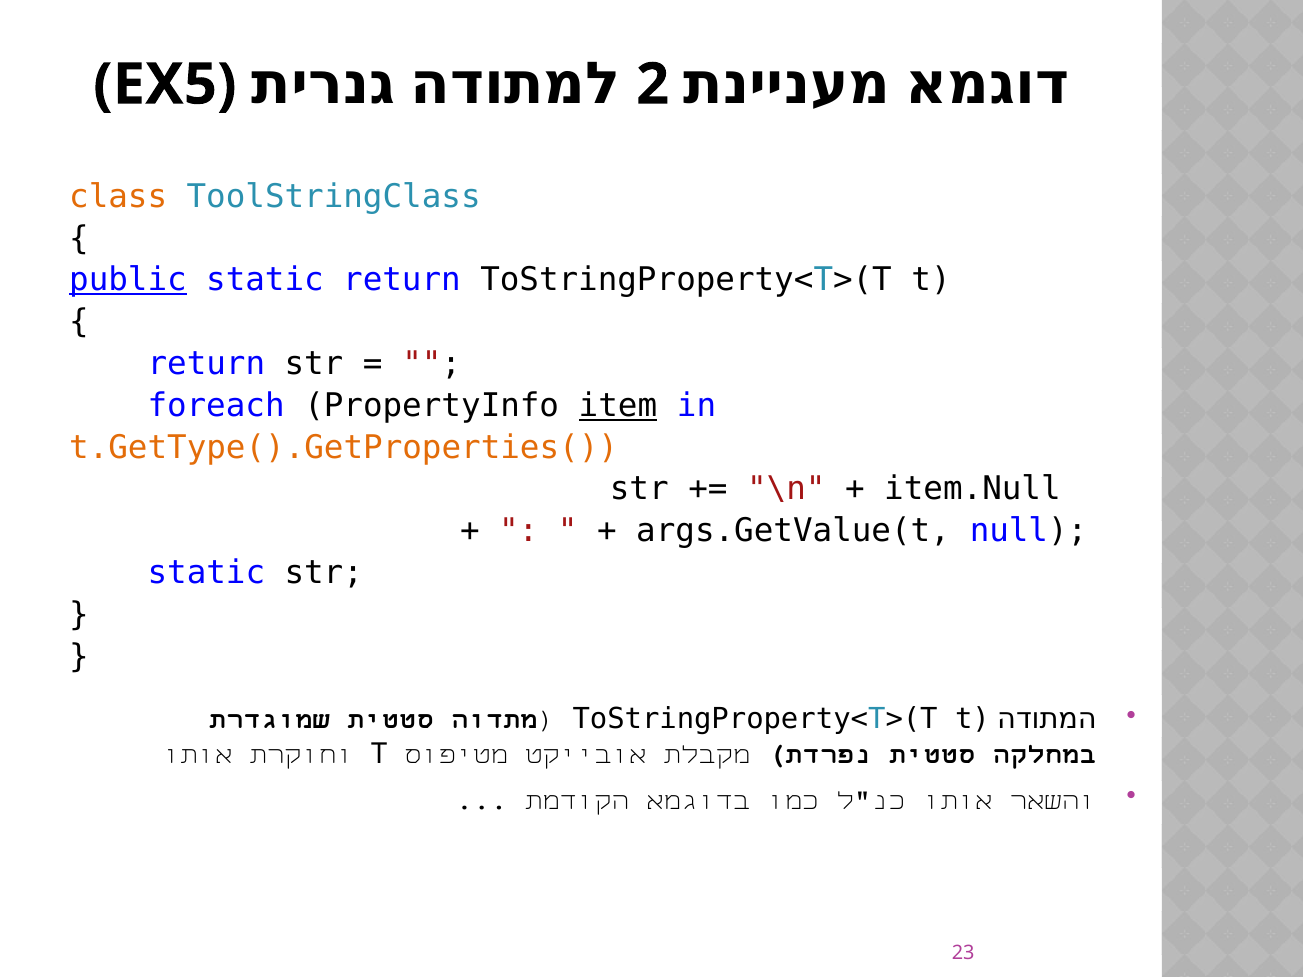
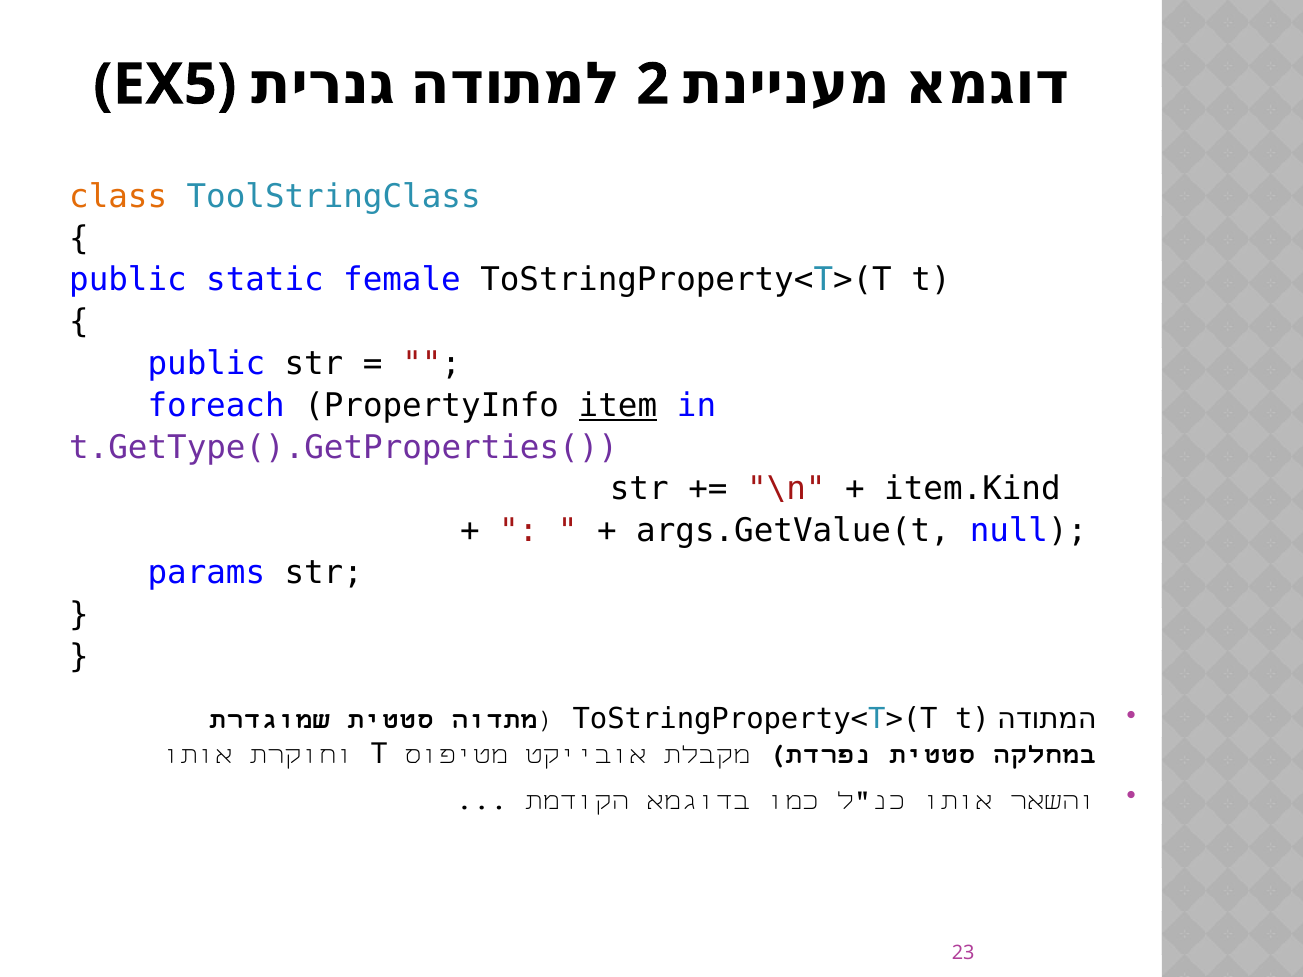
public underline: present -> none (128, 280)
static return: return -> female (402, 280)
return: return -> public (206, 364)
t.GetType().GetProperties( colour: orange -> purple (344, 448)
item.Null: item.Null -> item.Kind (972, 489)
static: static -> params (206, 573)
